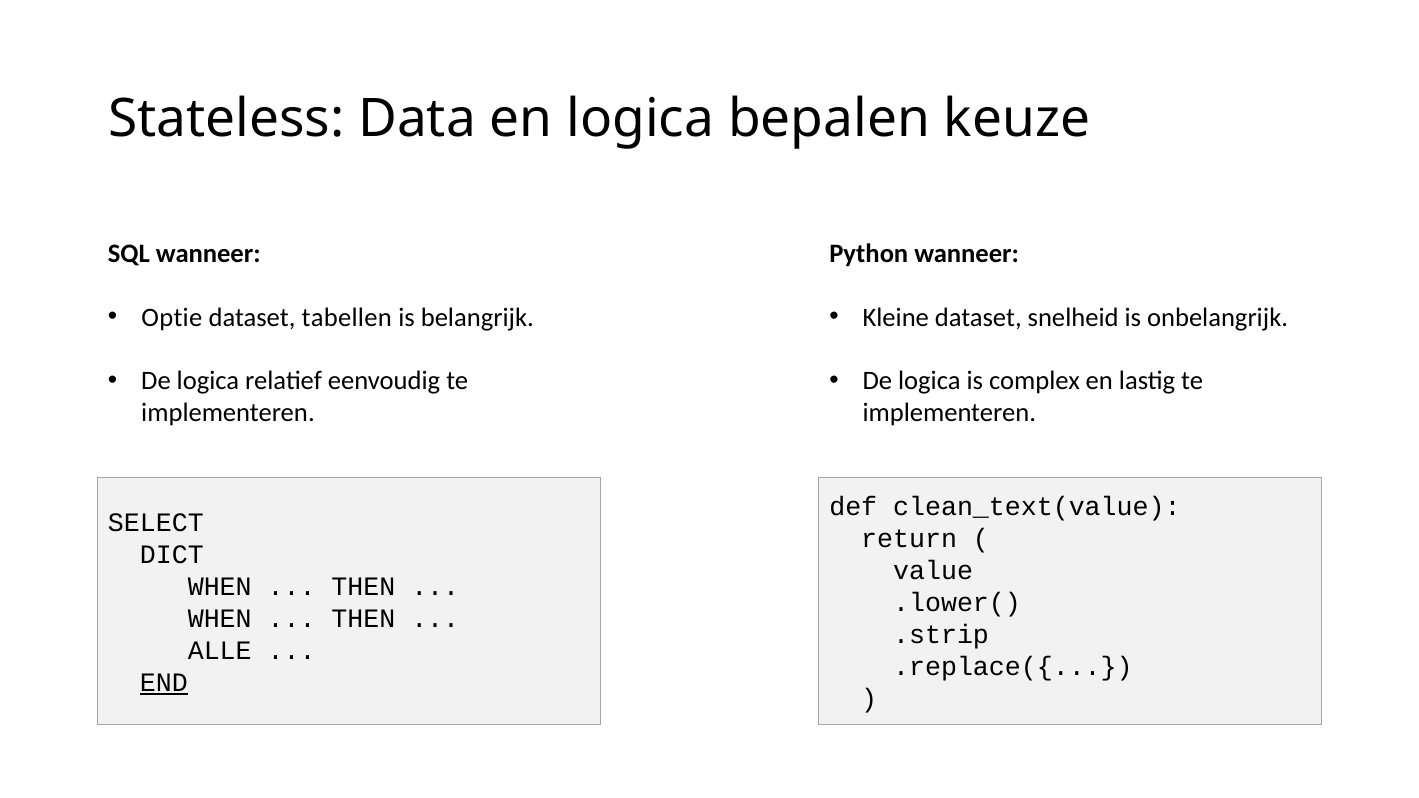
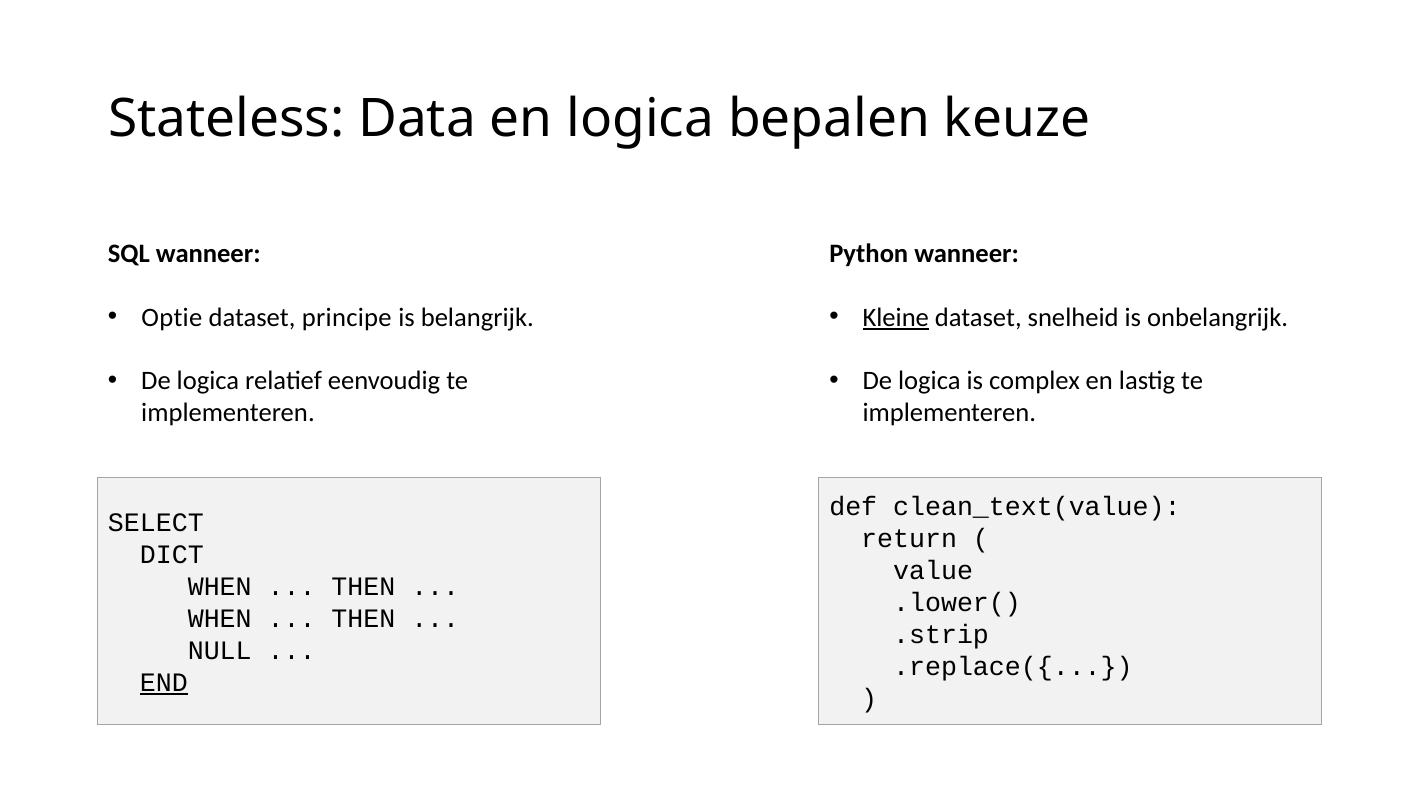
tabellen: tabellen -> principe (347, 317)
Kleine underline: none -> present (896, 317)
ALLE: ALLE -> NULL (220, 651)
